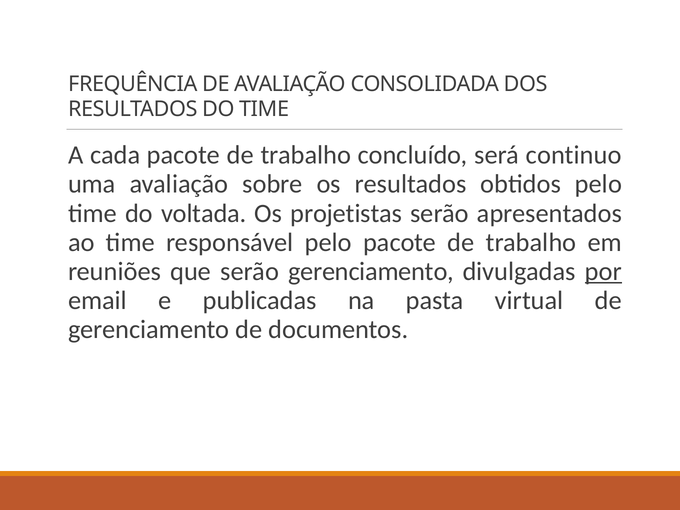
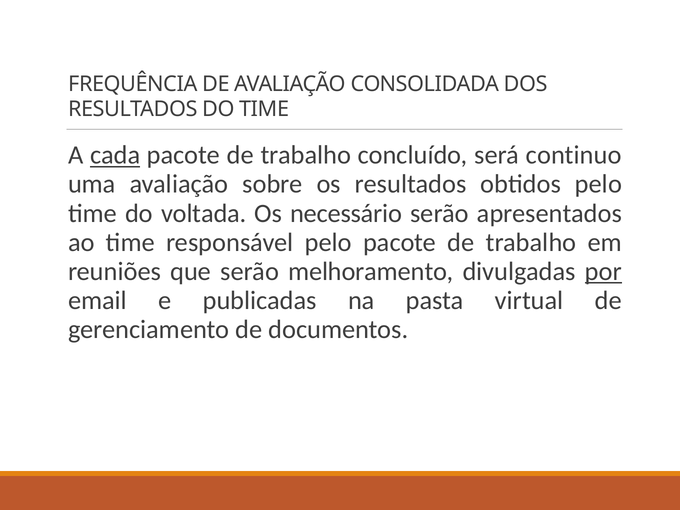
cada underline: none -> present (115, 155)
projetistas: projetistas -> necessário (346, 213)
serão gerenciamento: gerenciamento -> melhoramento (371, 271)
